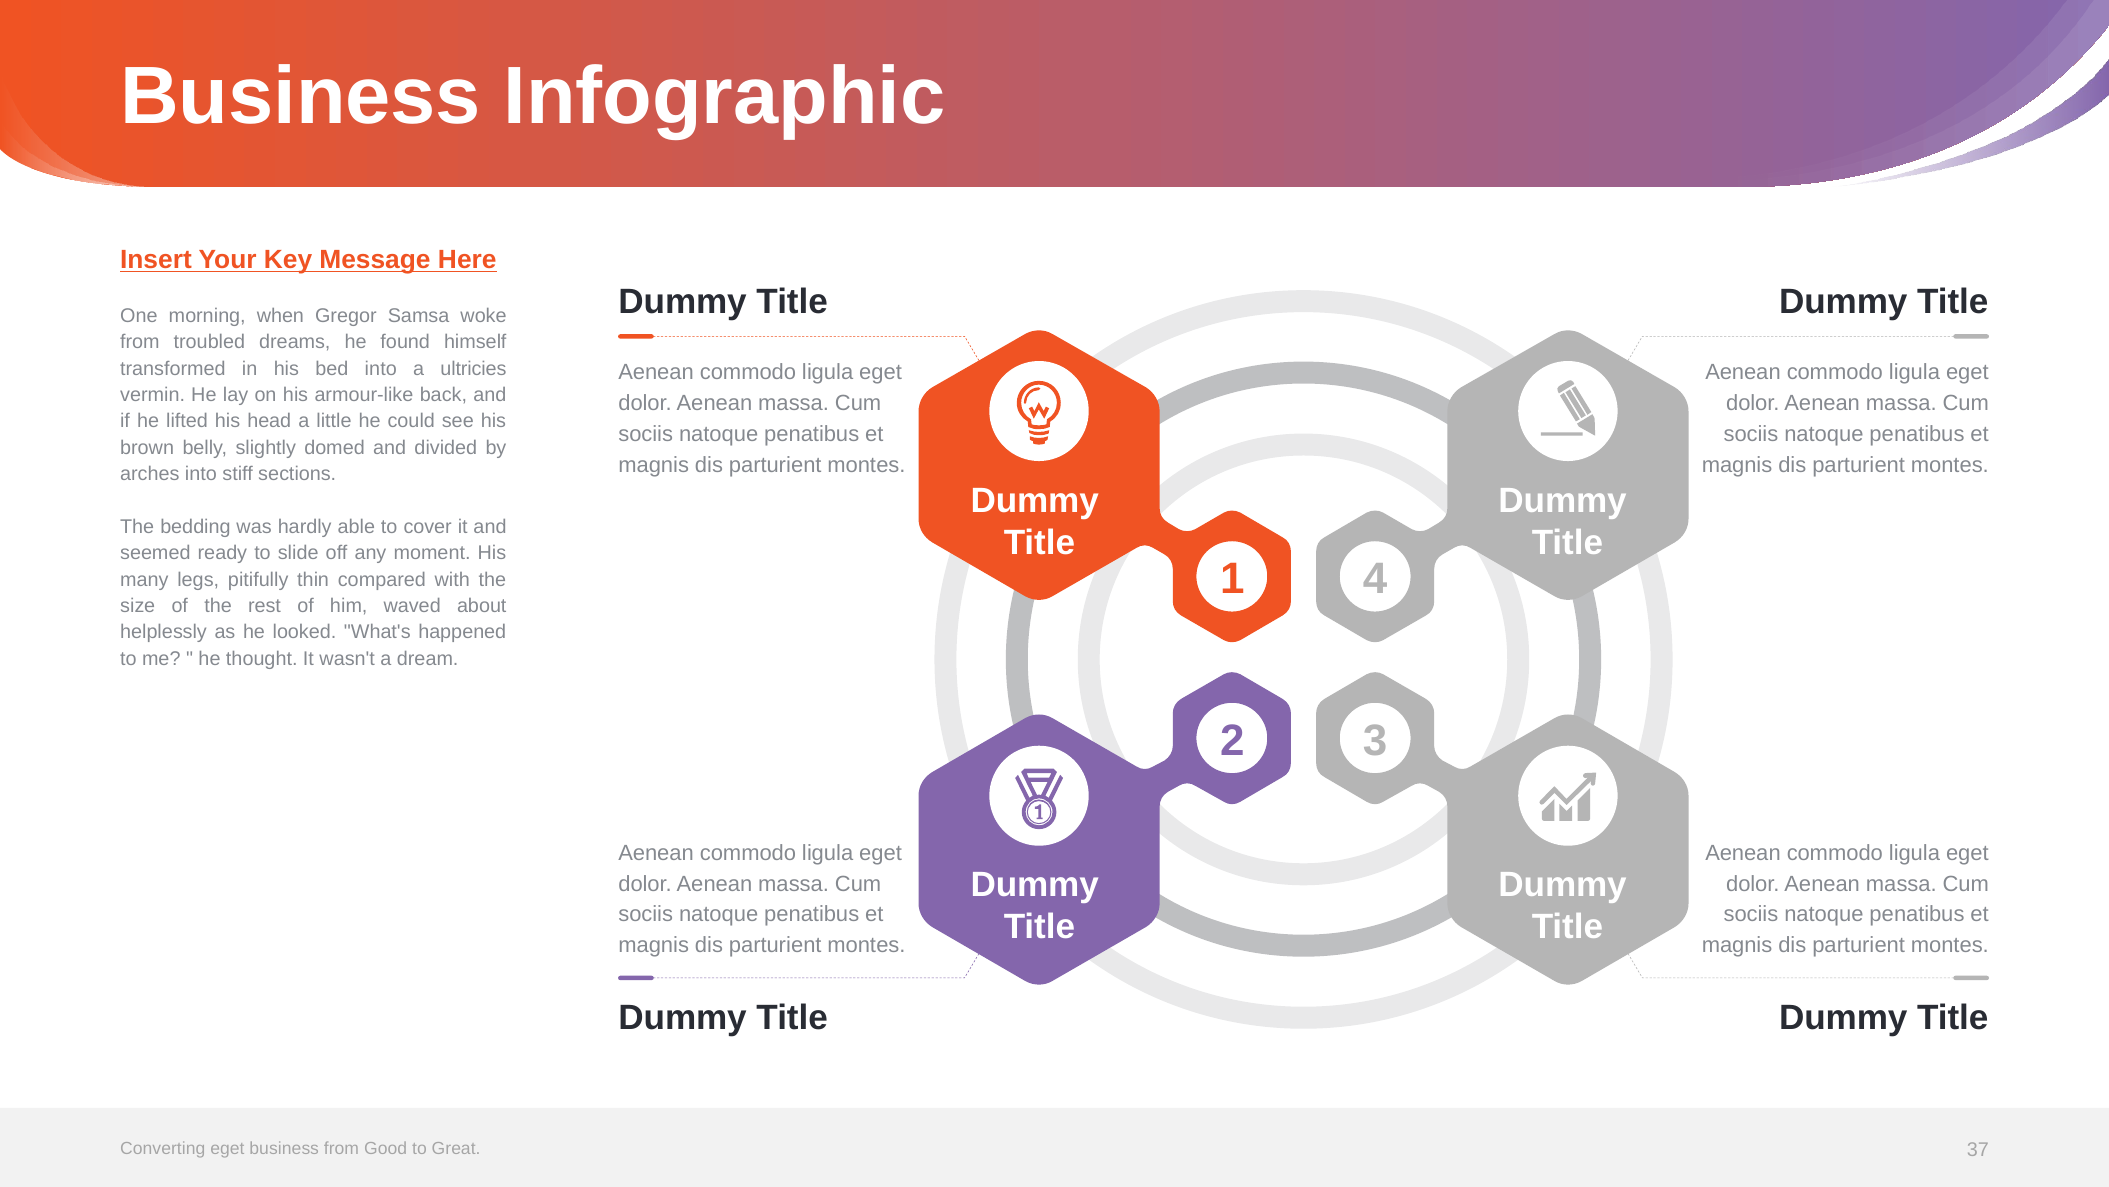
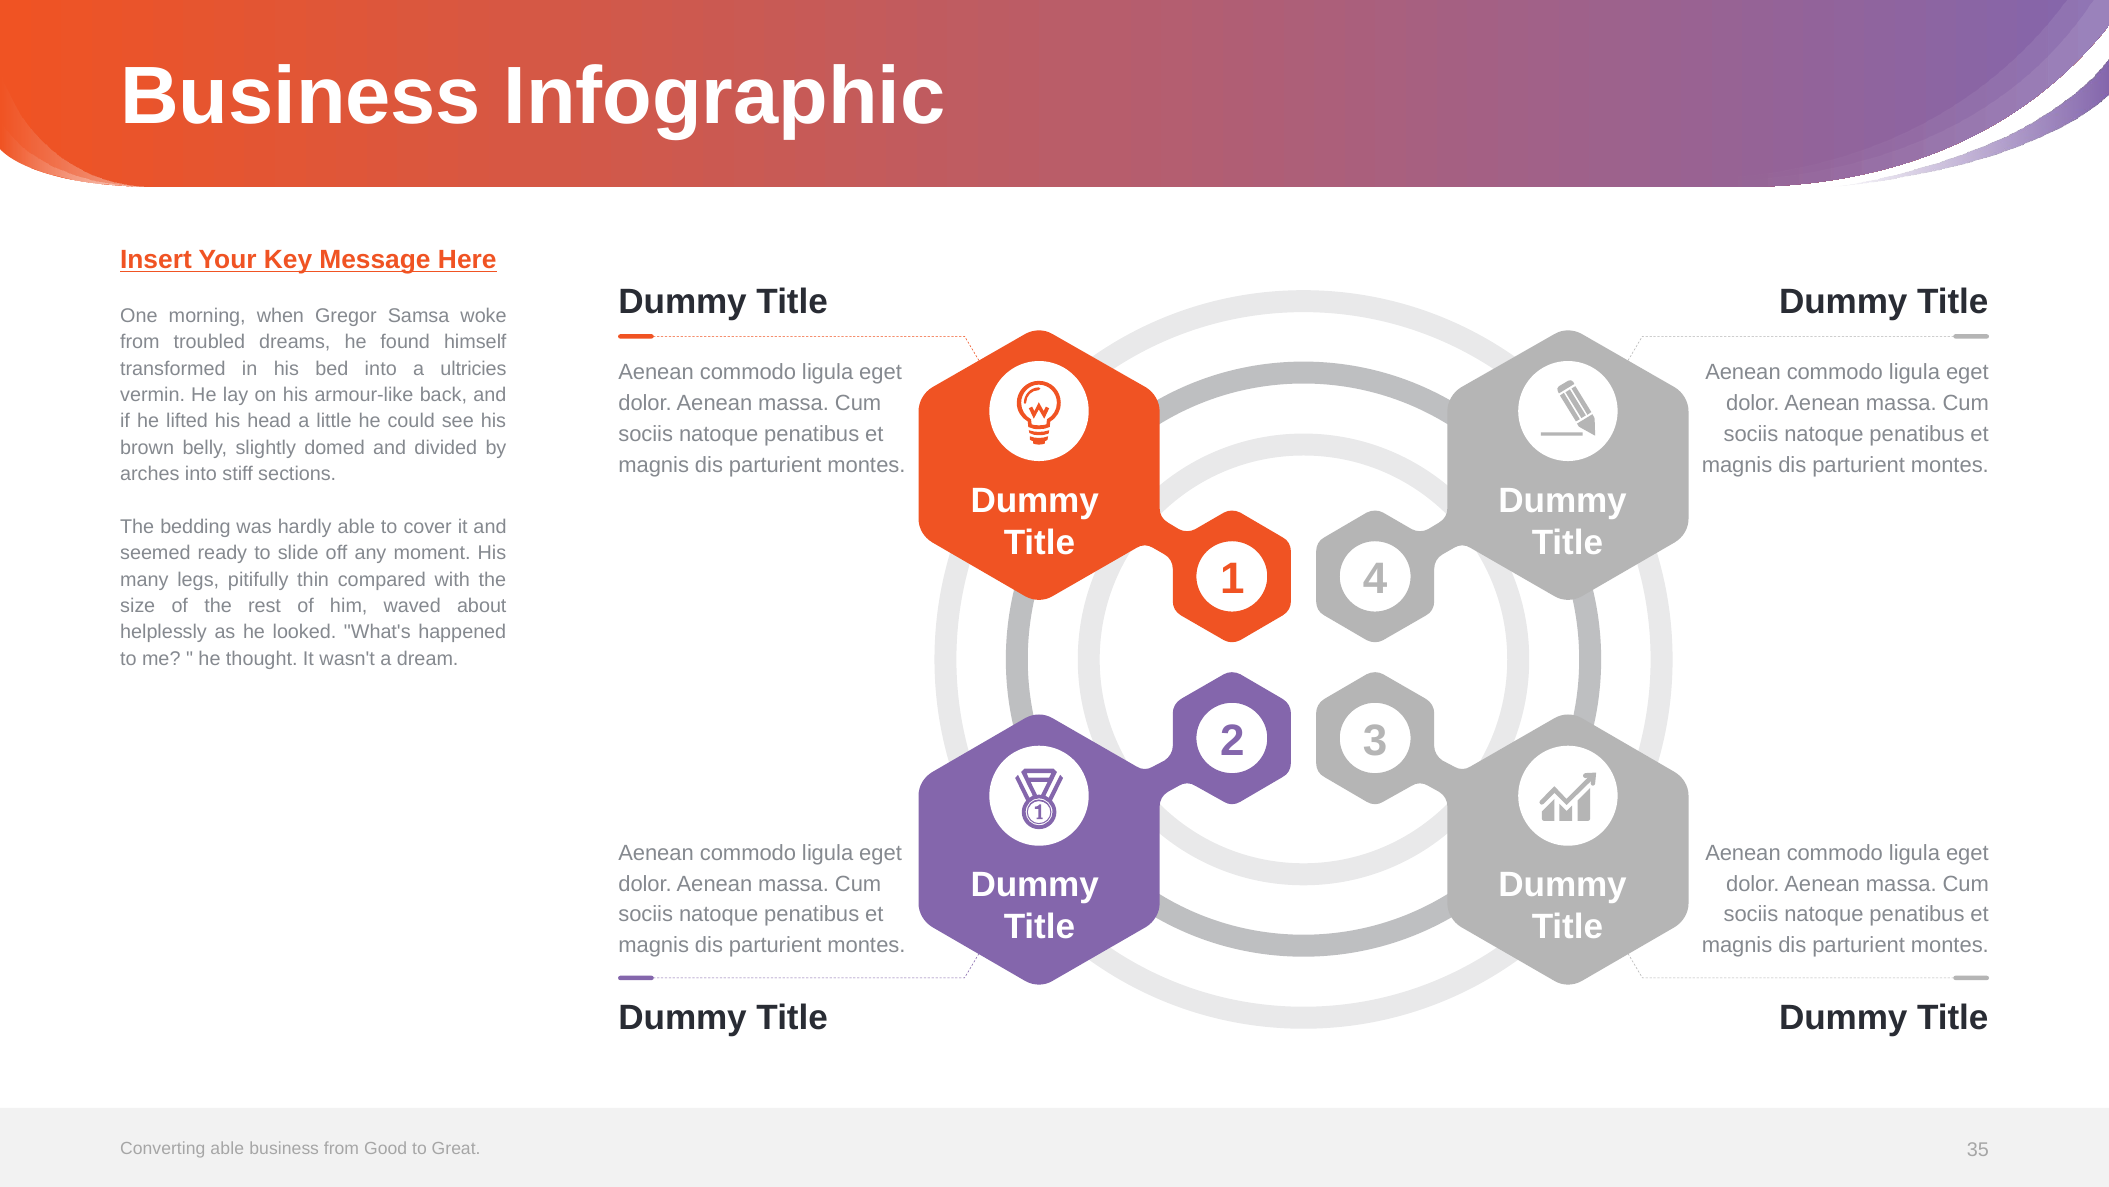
Converting eget: eget -> able (227, 1148)
37: 37 -> 35 (1978, 1150)
